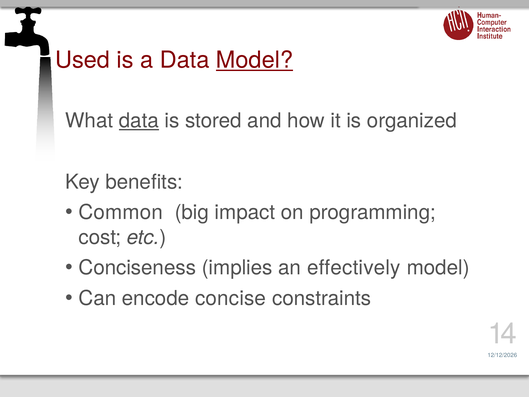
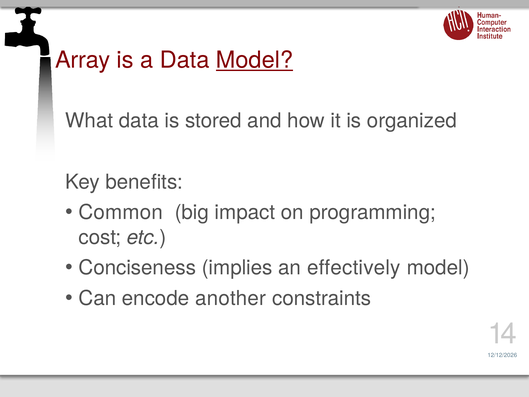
Used: Used -> Array (83, 60)
data underline: present -> none (139, 121)
concise: concise -> another (231, 298)
